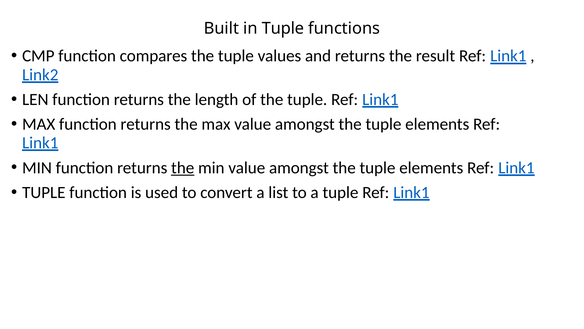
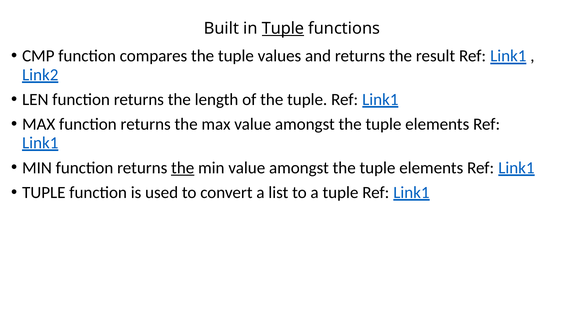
Tuple underline: none -> present (283, 28)
